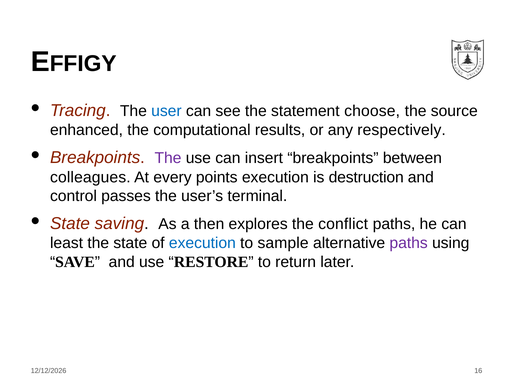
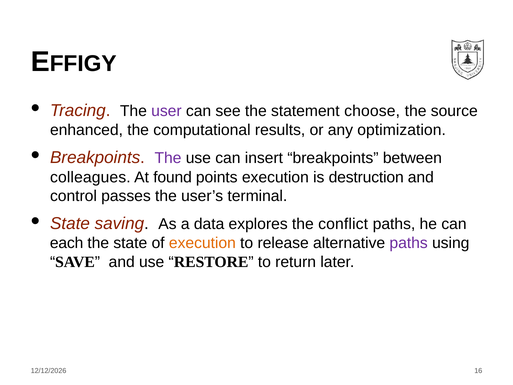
user colour: blue -> purple (166, 111)
respectively: respectively -> optimization (402, 130)
every: every -> found (173, 177)
then: then -> data (209, 224)
least: least -> each (67, 243)
execution colour: blue -> orange (202, 243)
sample: sample -> release (283, 243)
